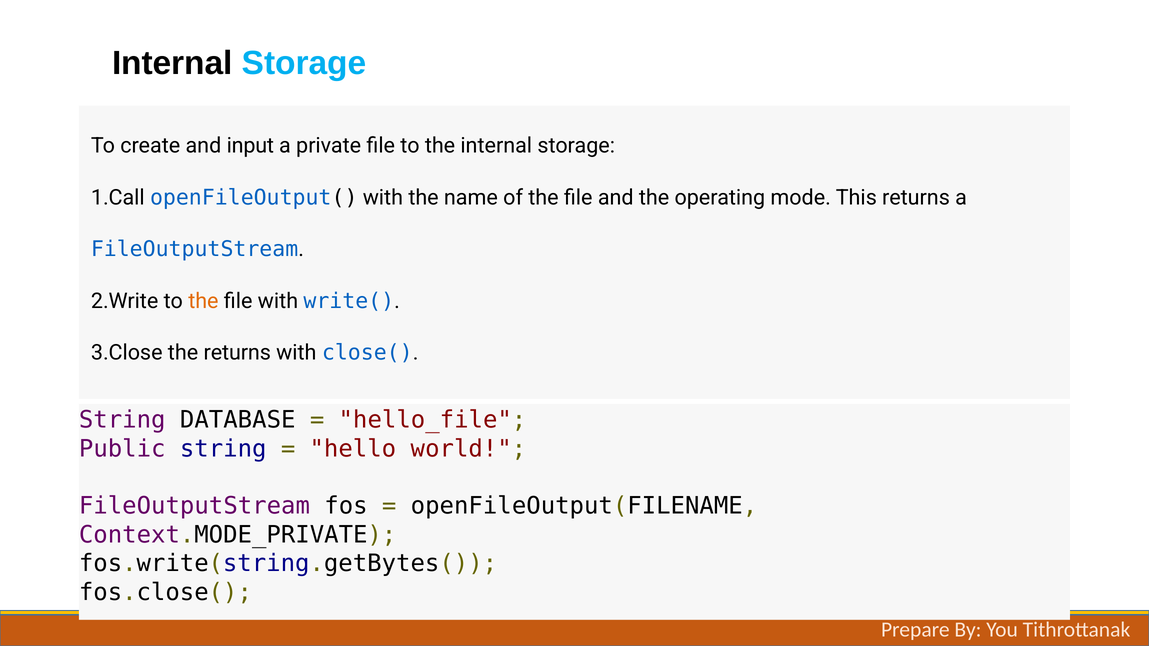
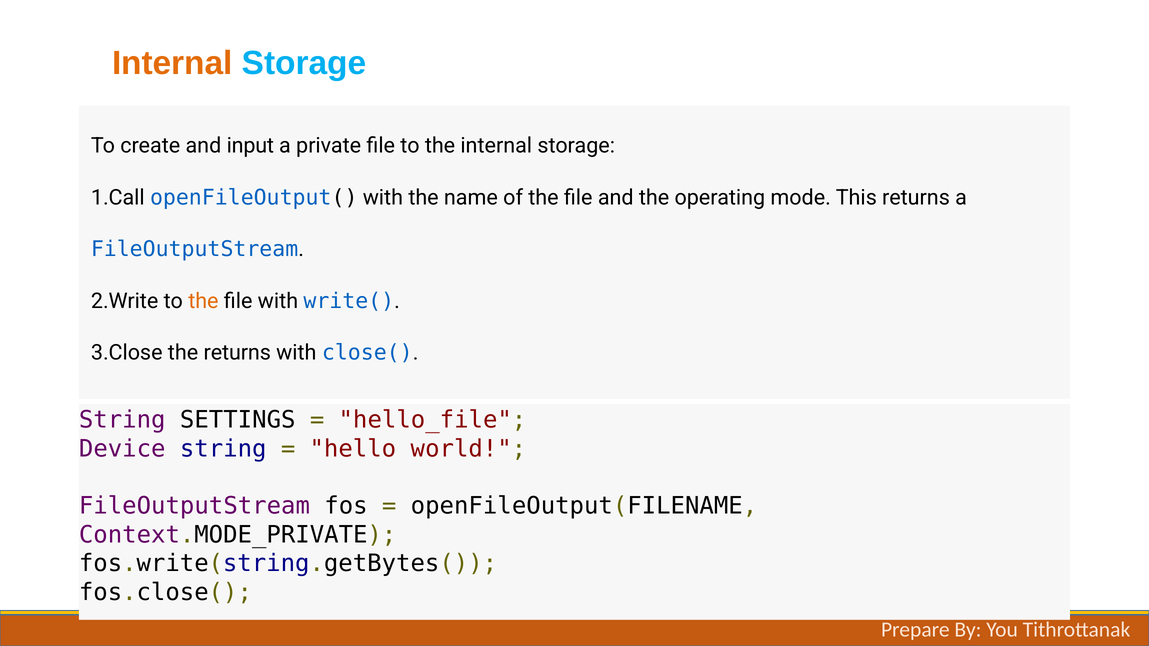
Internal colour: black -> orange (172, 63)
DATABASE: DATABASE -> SETTINGS (238, 420)
Public: Public -> Device (122, 449)
